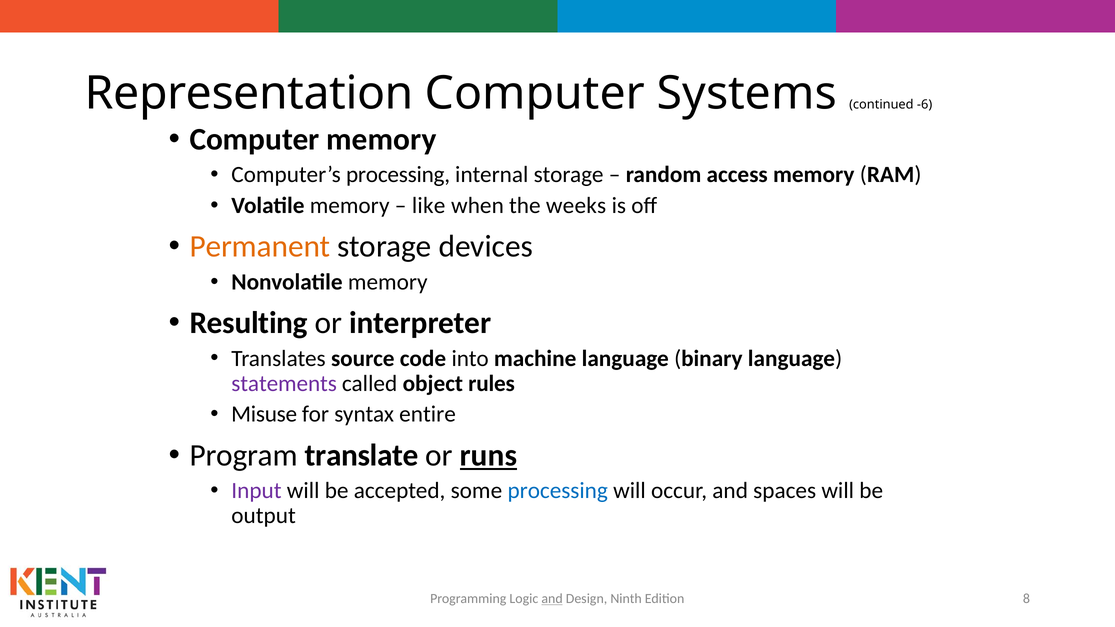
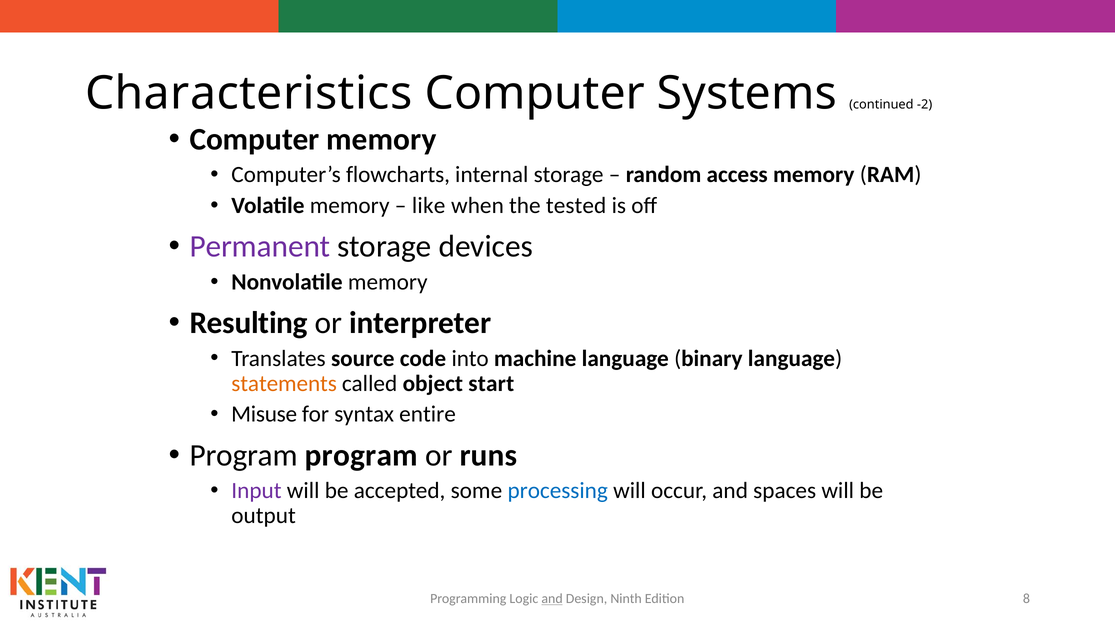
Representation: Representation -> Characteristics (249, 94)
-6: -6 -> -2 (925, 105)
Computer’s processing: processing -> flowcharts (398, 175)
weeks: weeks -> tested (576, 206)
Permanent colour: orange -> purple (260, 247)
statements colour: purple -> orange (284, 384)
rules: rules -> start (491, 384)
Program translate: translate -> program (361, 456)
runs underline: present -> none (488, 456)
